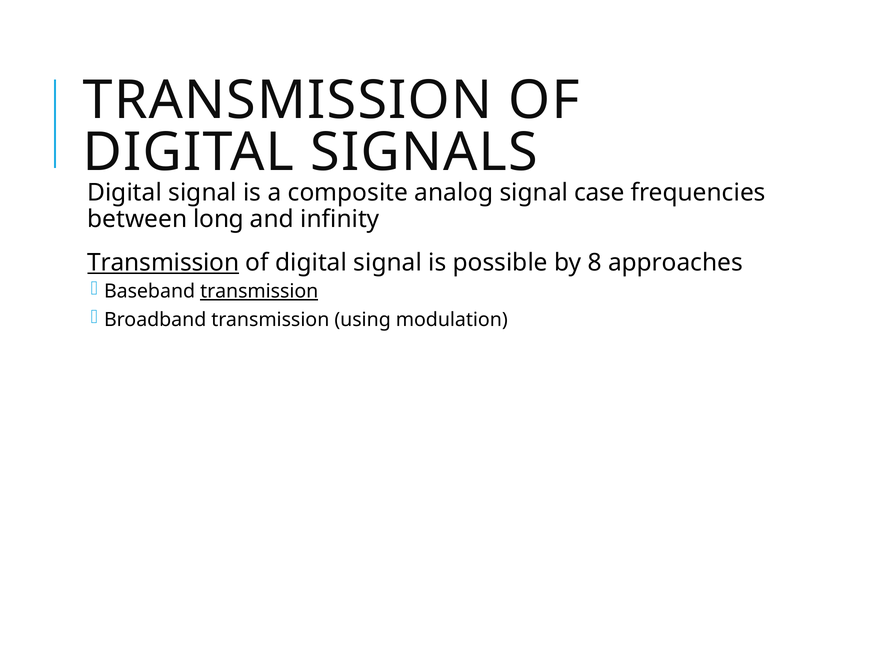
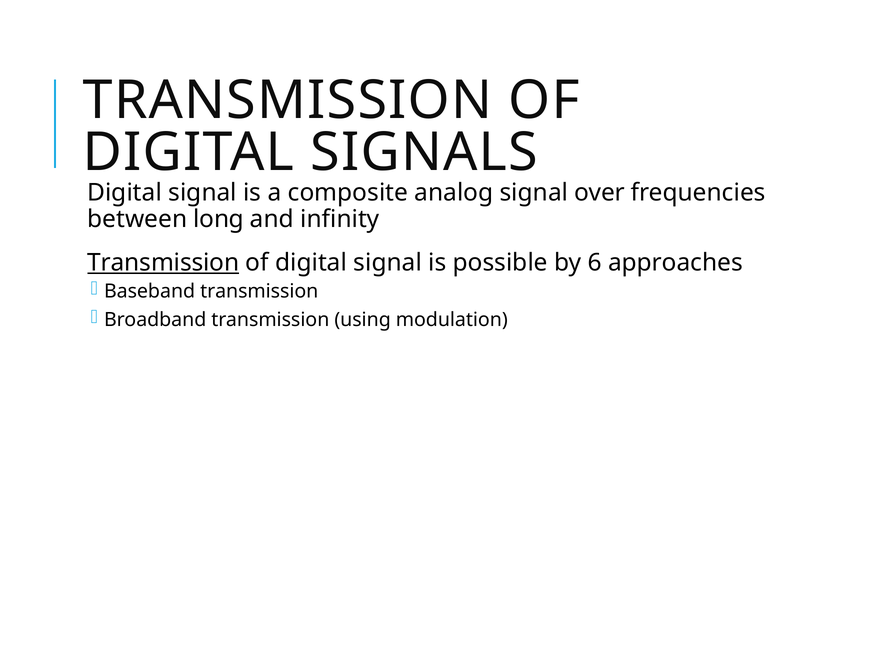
case: case -> over (600, 193)
8: 8 -> 6 (595, 263)
transmission underline: present -> none (259, 291)
